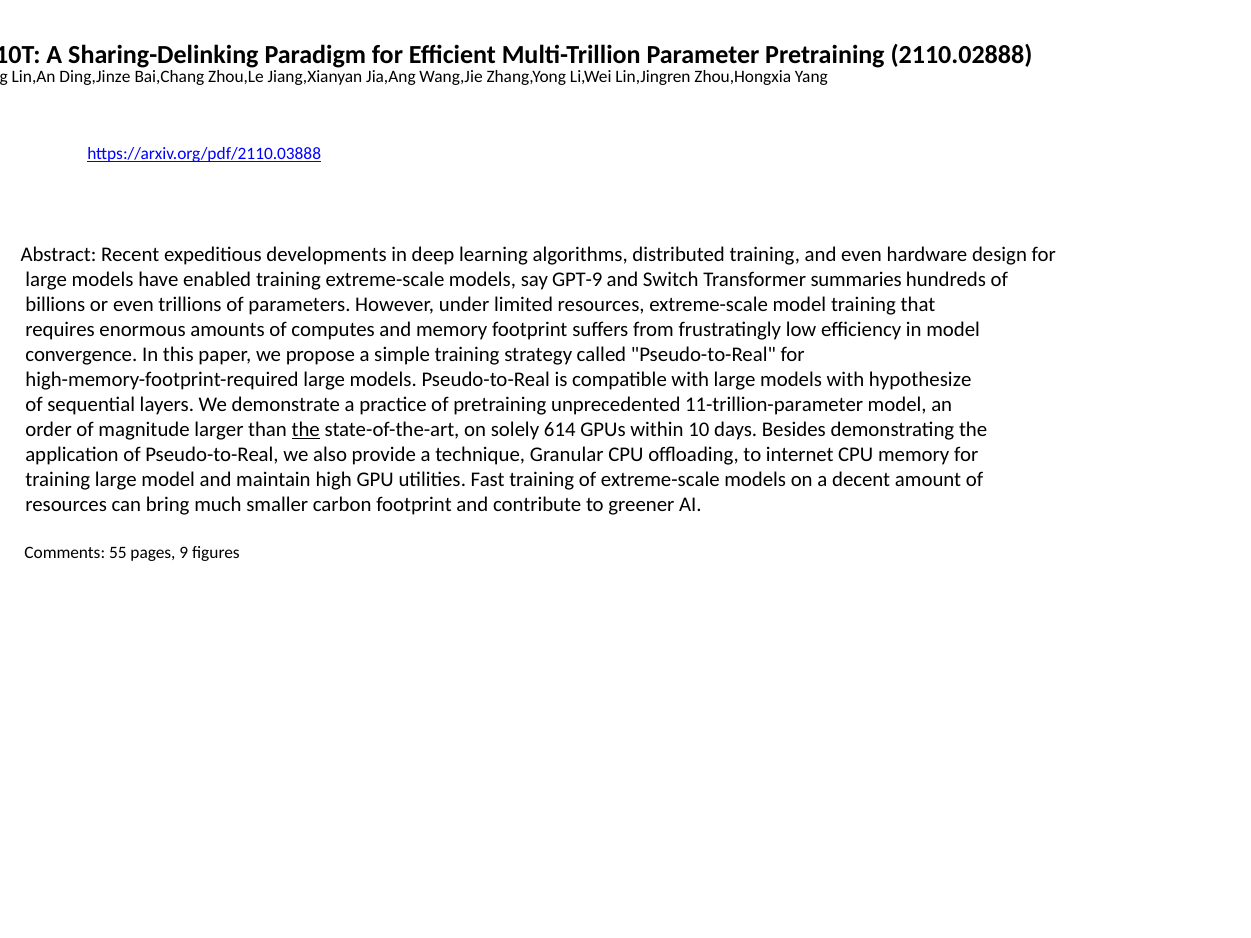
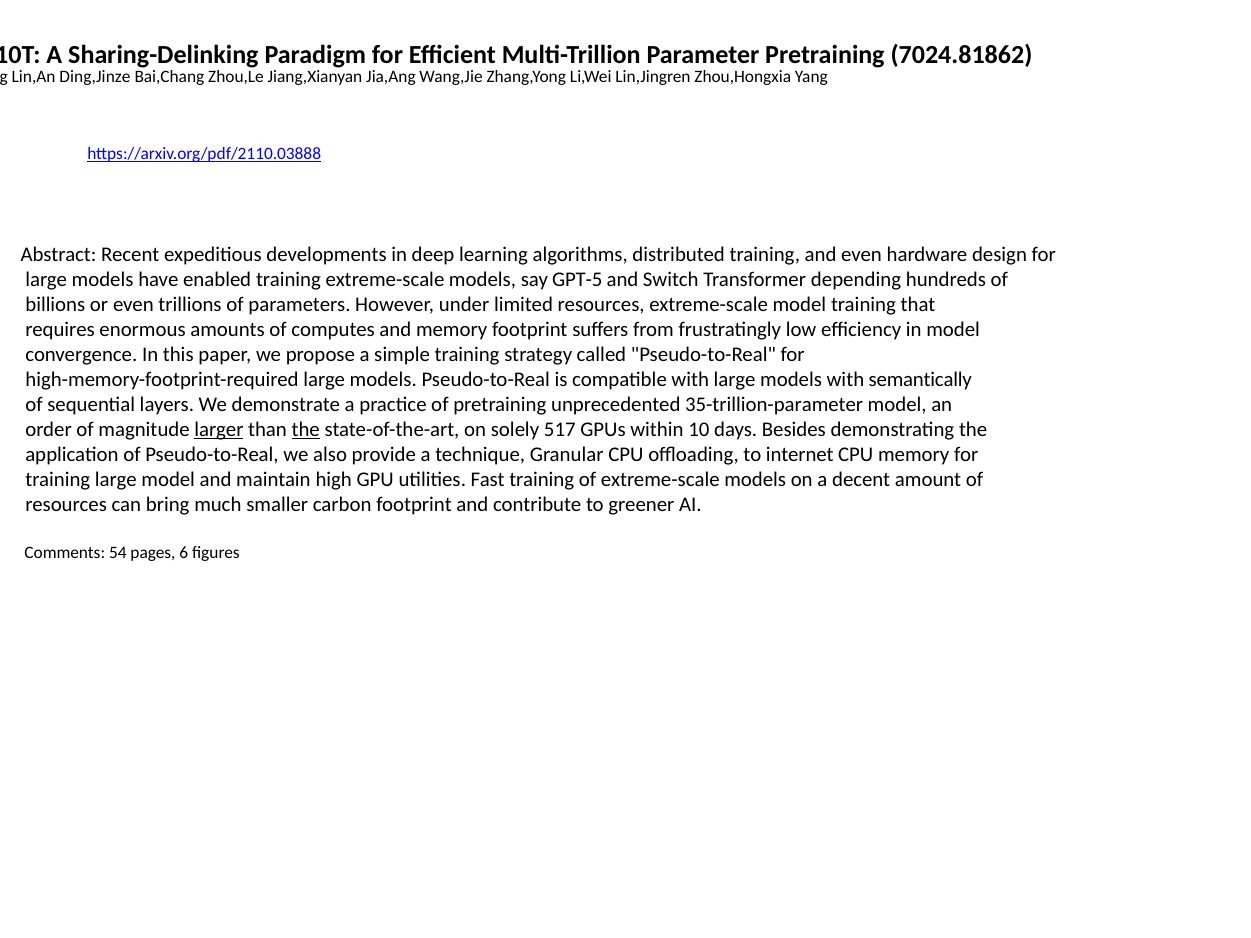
2110.02888: 2110.02888 -> 7024.81862 (961, 55)
GPT-9: GPT-9 -> GPT-5 (577, 280)
summaries: summaries -> depending (856, 280)
hypothesize: hypothesize -> semantically (920, 380)
11-trillion-parameter: 11-trillion-parameter -> 35-trillion-parameter (774, 405)
larger underline: none -> present (219, 430)
614: 614 -> 517 (560, 430)
55: 55 -> 54 (118, 553)
9: 9 -> 6 (184, 553)
